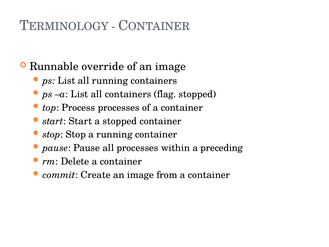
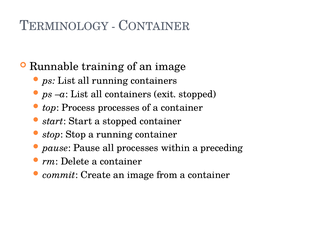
override: override -> training (103, 67)
flag: flag -> exit (165, 94)
